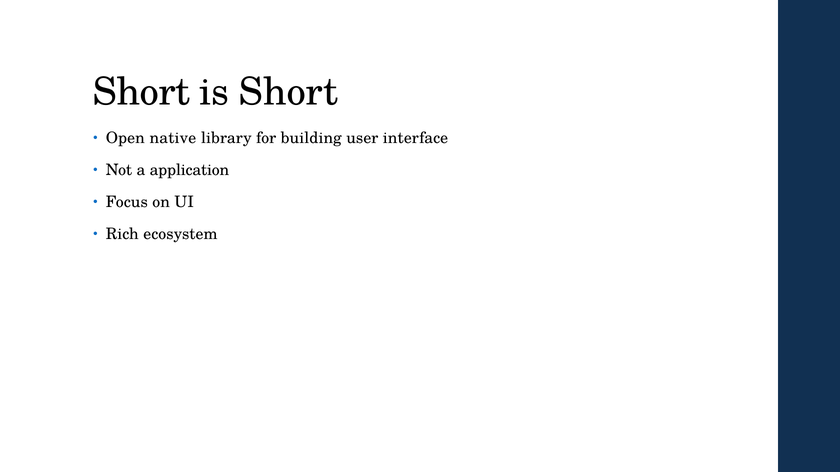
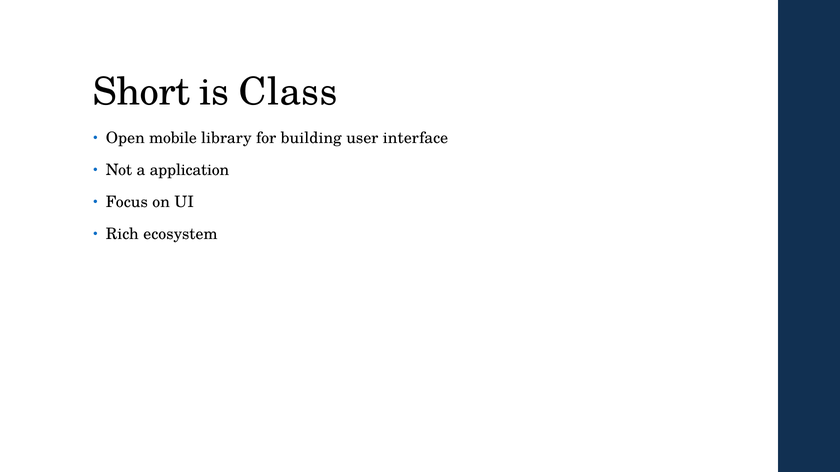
is Short: Short -> Class (288, 92)
native: native -> mobile (173, 138)
